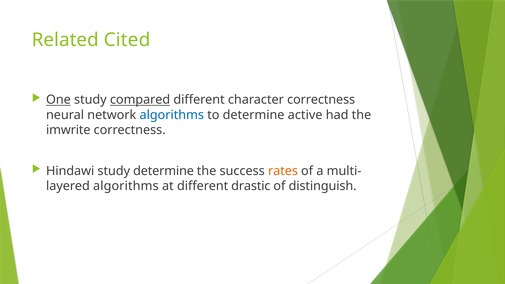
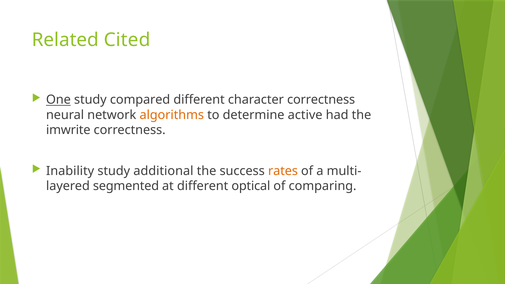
compared underline: present -> none (140, 100)
algorithms colour: blue -> orange (172, 115)
Hindawi: Hindawi -> Inability (70, 171)
study determine: determine -> additional (163, 171)
algorithms: algorithms -> segmented (126, 186)
drastic: drastic -> optical (251, 186)
distinguish: distinguish -> comparing (323, 186)
